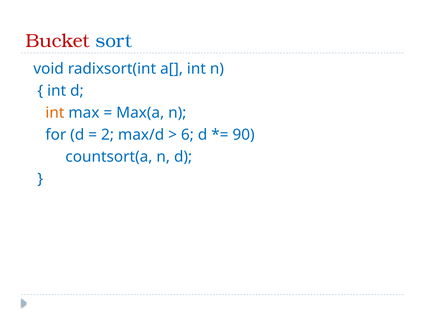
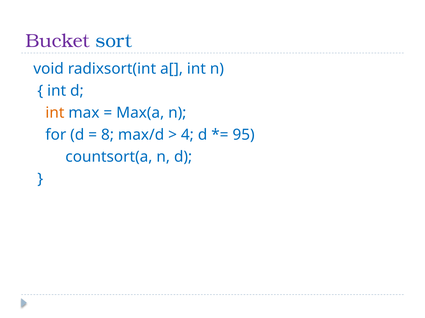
Bucket colour: red -> purple (58, 41)
2: 2 -> 8 (108, 135)
6: 6 -> 4 (187, 135)
90: 90 -> 95 (244, 135)
